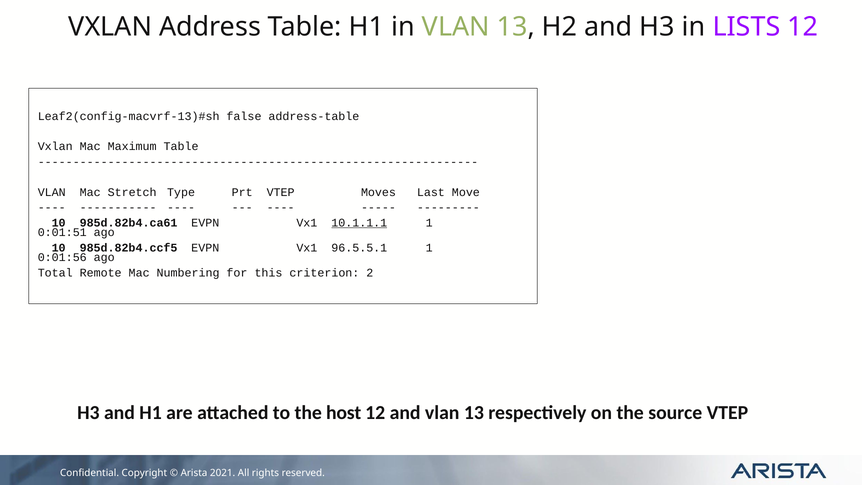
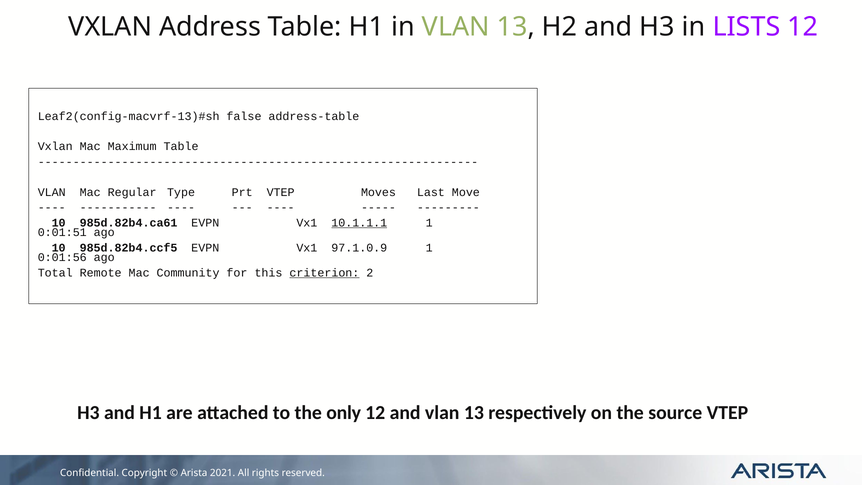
Stretch: Stretch -> Regular (132, 192)
96.5.5.1: 96.5.5.1 -> 97.1.0.9 (359, 248)
Numbering: Numbering -> Community (188, 273)
criterion underline: none -> present (324, 273)
host: host -> only (344, 412)
